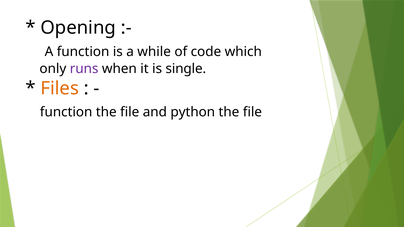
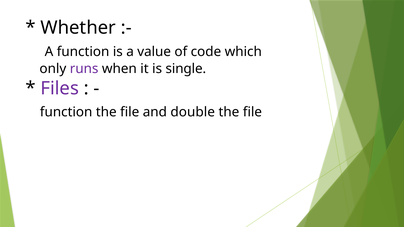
Opening: Opening -> Whether (78, 28)
while: while -> value (154, 52)
Files colour: orange -> purple (60, 88)
python: python -> double (193, 112)
